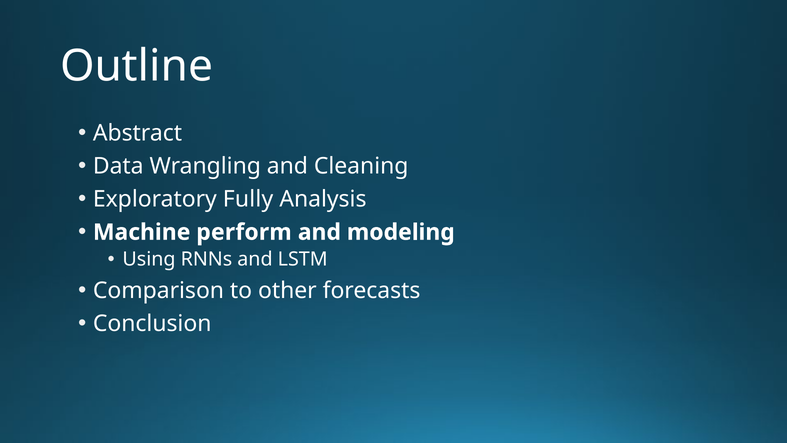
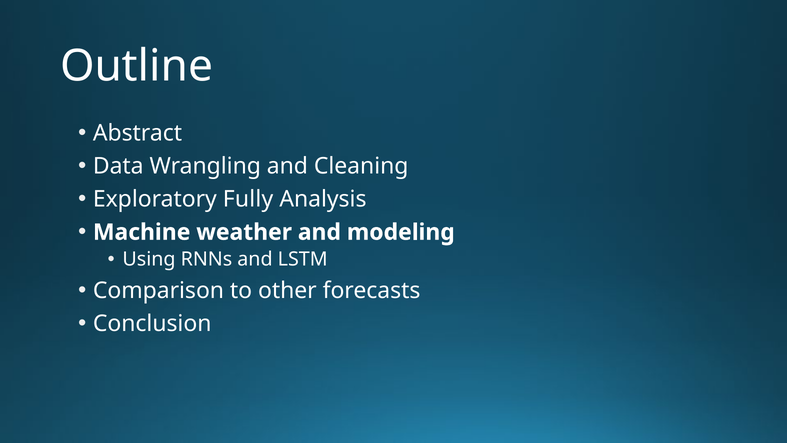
perform: perform -> weather (244, 232)
